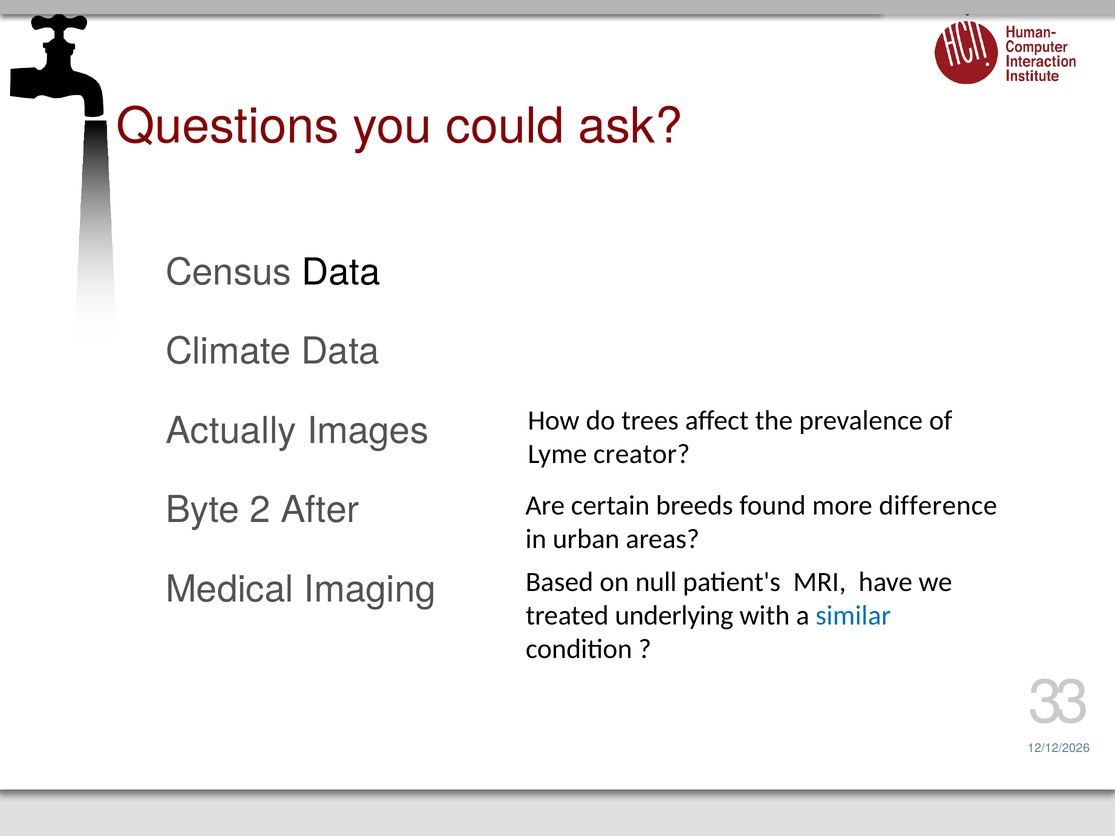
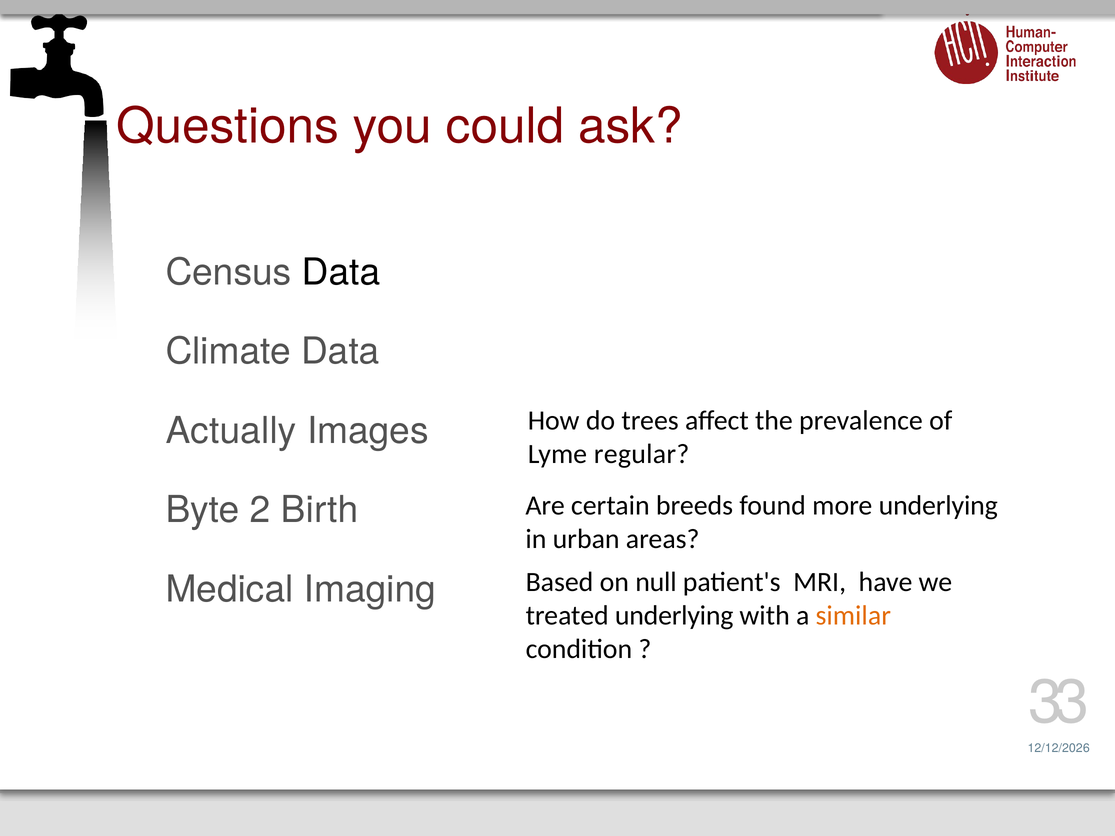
creator: creator -> regular (642, 454)
more difference: difference -> underlying (938, 506)
After: After -> Birth (320, 510)
similar colour: blue -> orange (853, 616)
